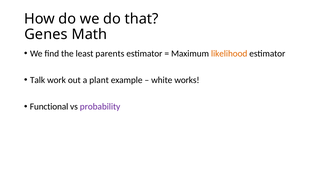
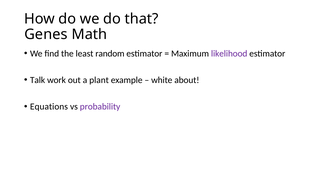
parents: parents -> random (110, 53)
likelihood colour: orange -> purple (229, 53)
works: works -> about (187, 80)
Functional: Functional -> Equations (49, 106)
